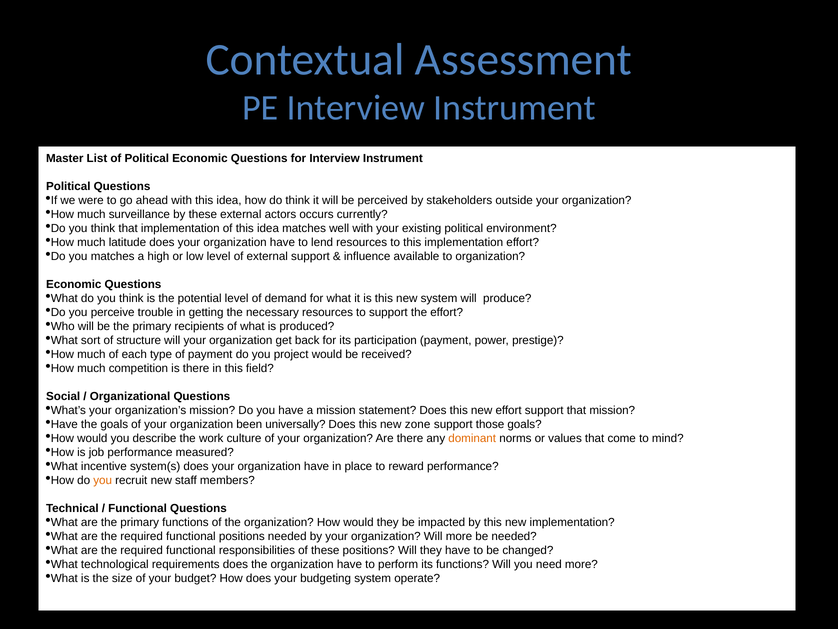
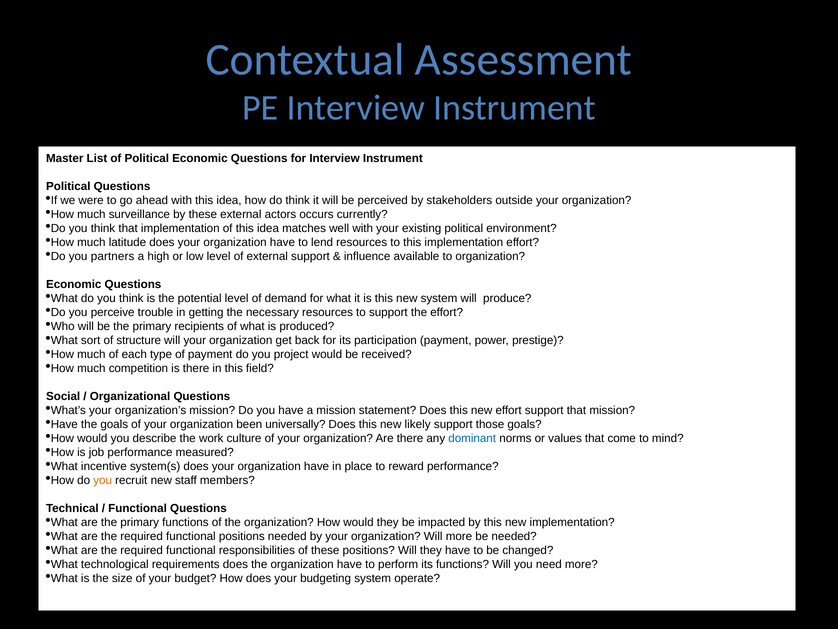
you matches: matches -> partners (113, 256)
zone: zone -> likely (418, 424)
dominant colour: orange -> blue (472, 438)
